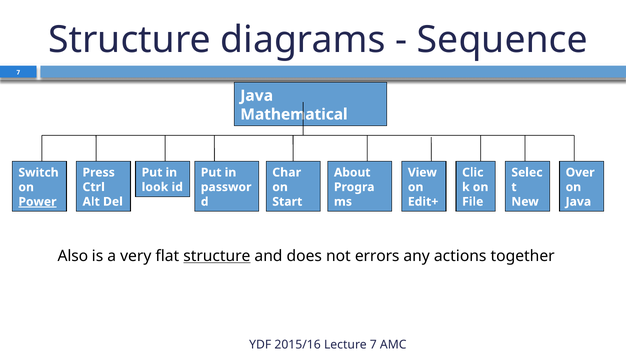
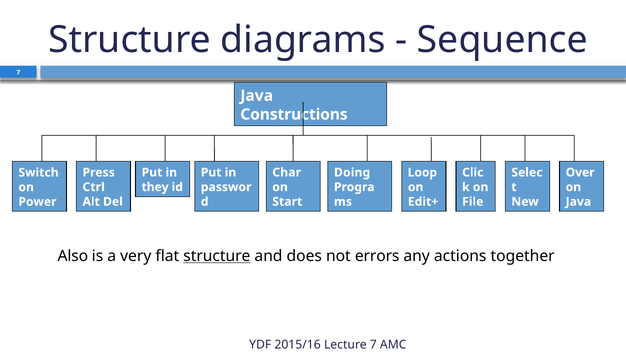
Mathematical: Mathematical -> Constructions (294, 114)
About: About -> Doing (352, 173)
View: View -> Loop (422, 173)
look: look -> they (155, 187)
Power underline: present -> none (37, 202)
